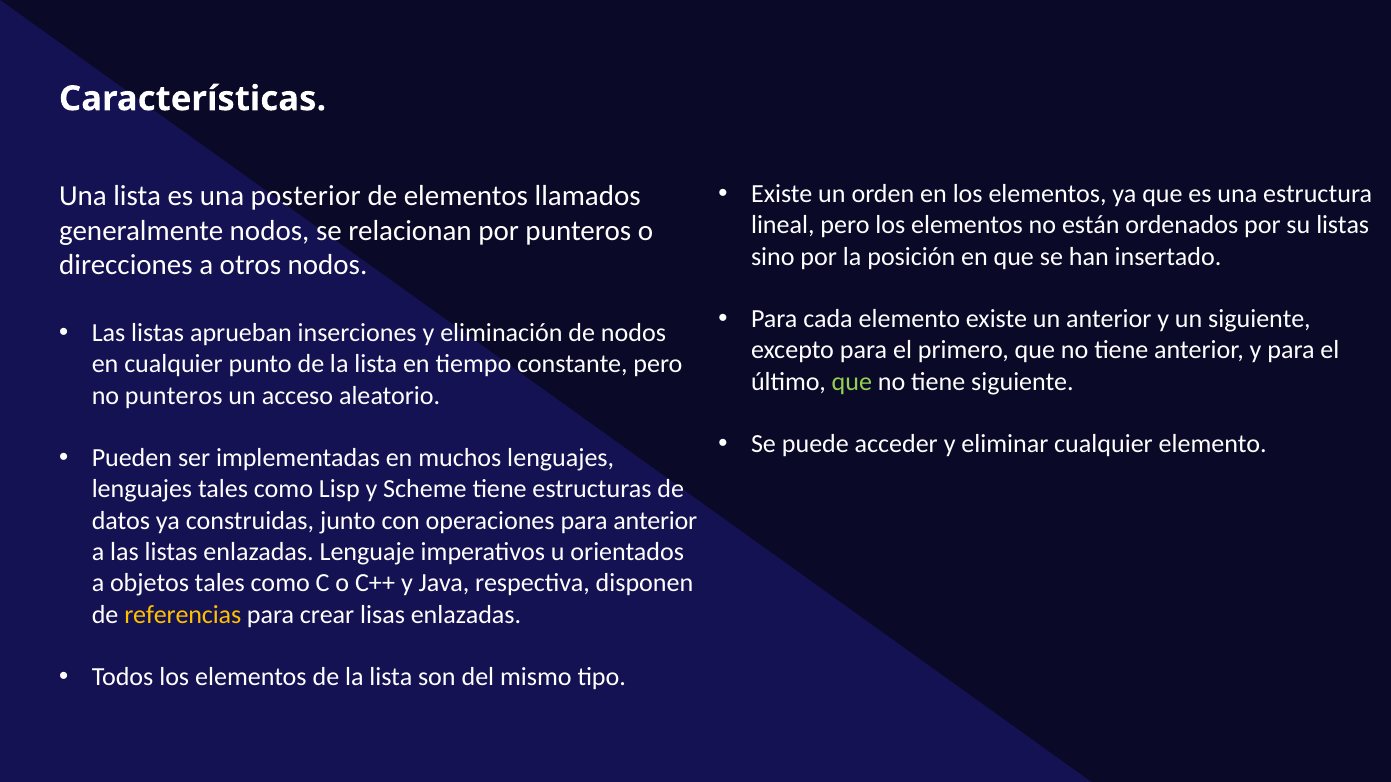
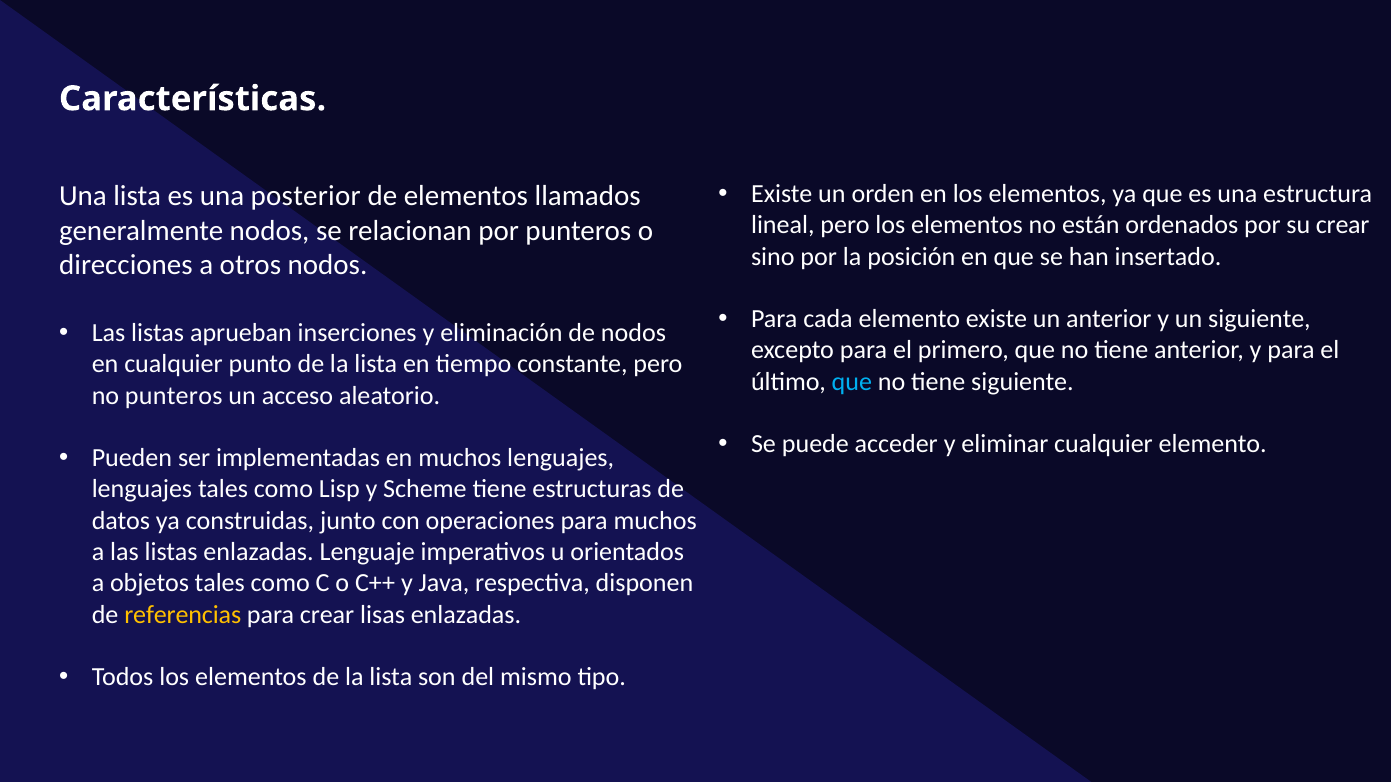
su listas: listas -> crear (1343, 225)
que colour: light green -> light blue (852, 382)
para anterior: anterior -> muchos (655, 521)
